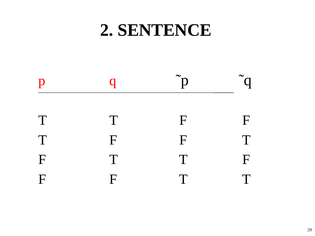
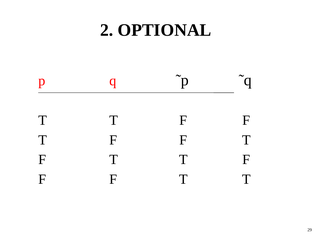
SENTENCE: SENTENCE -> OPTIONAL (164, 30)
